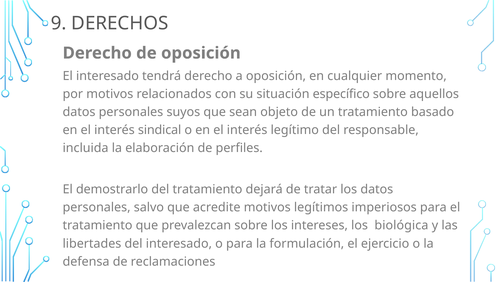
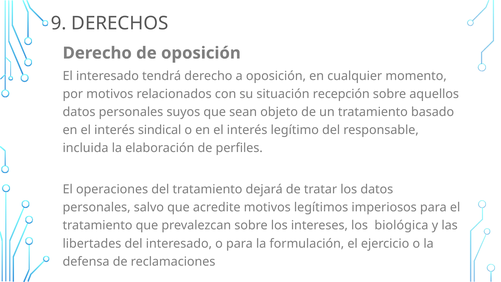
específico: específico -> recepción (341, 94)
demostrarlo: demostrarlo -> operaciones (112, 189)
